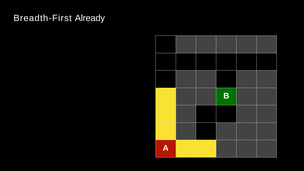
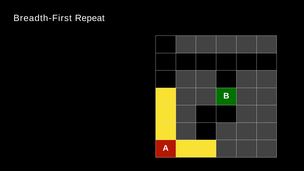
Already: Already -> Repeat (90, 18)
